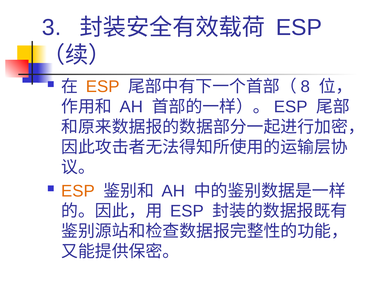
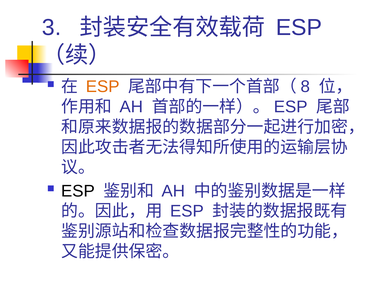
ESP colour: orange -> black (78, 191)
